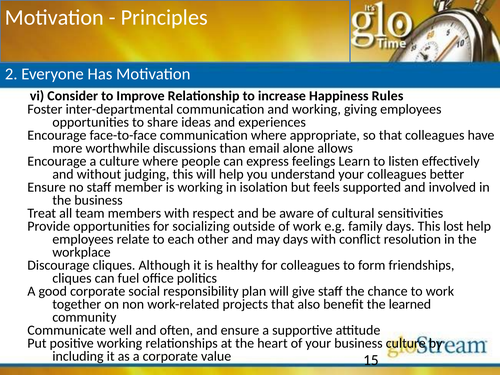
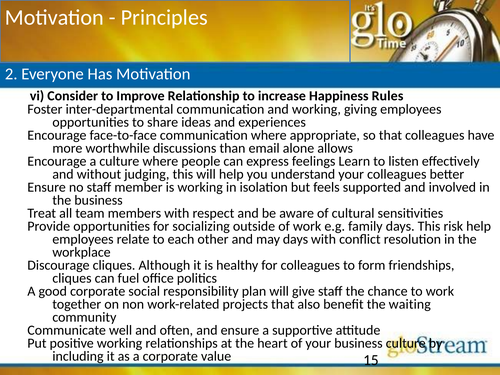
lost: lost -> risk (453, 226)
learned: learned -> waiting (410, 304)
